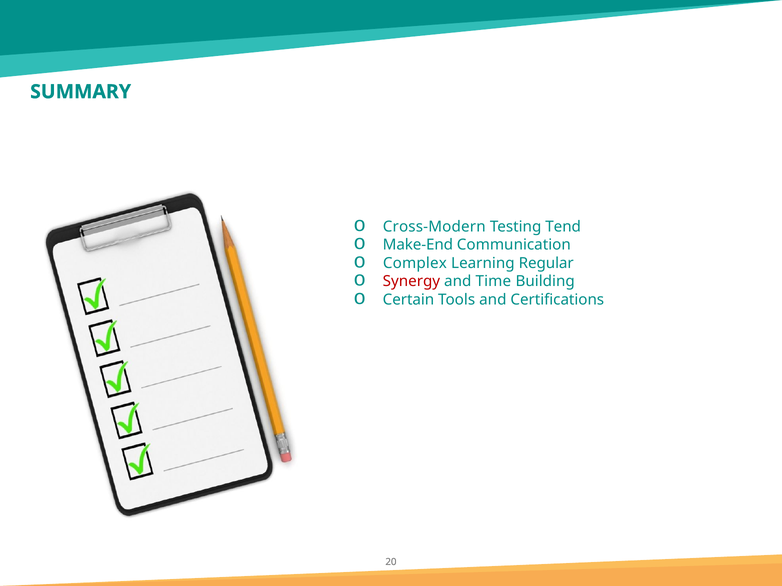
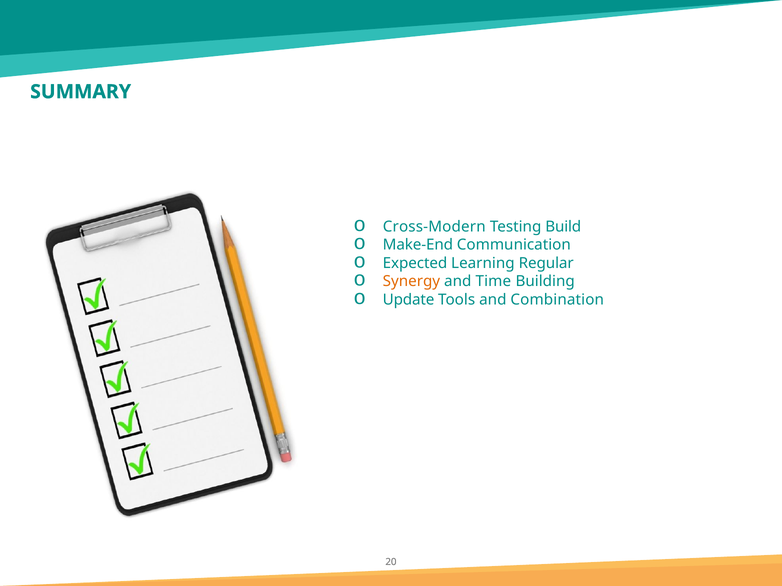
Tend: Tend -> Build (563, 227)
Complex: Complex -> Expected (415, 263)
Synergy colour: red -> orange (411, 282)
Certain: Certain -> Update (409, 300)
Certifications: Certifications -> Combination (557, 300)
